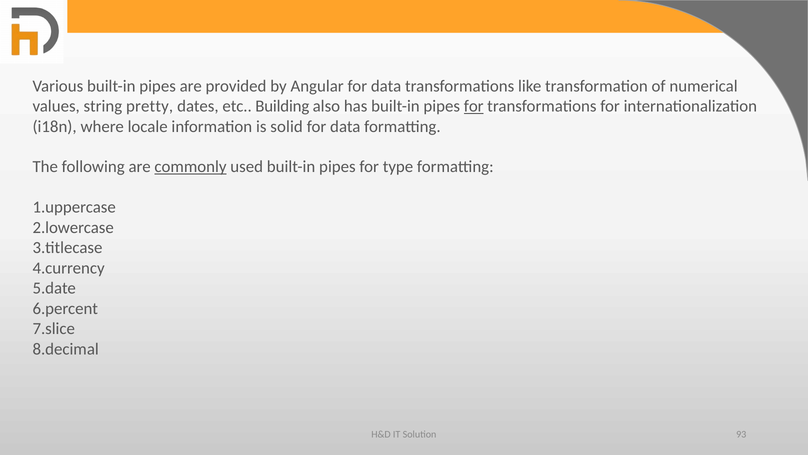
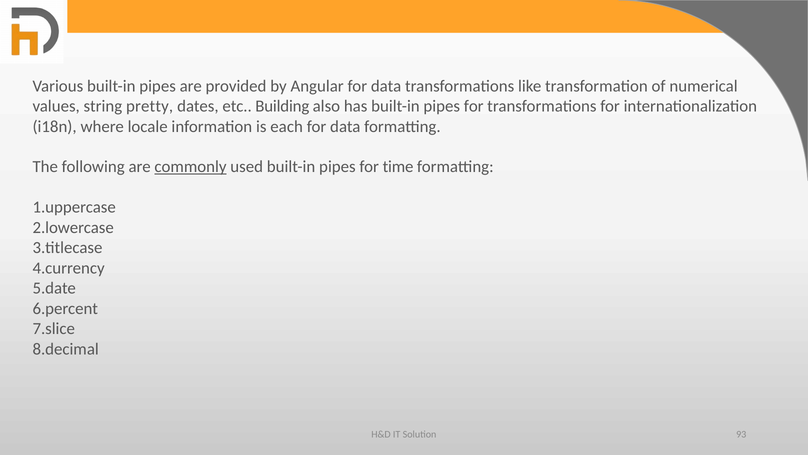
for underline: present -> none (474, 106)
solid: solid -> each (287, 126)
type: type -> time (398, 167)
